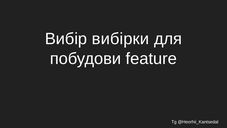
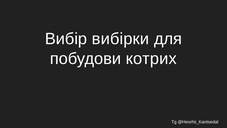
feature: feature -> котрих (151, 58)
